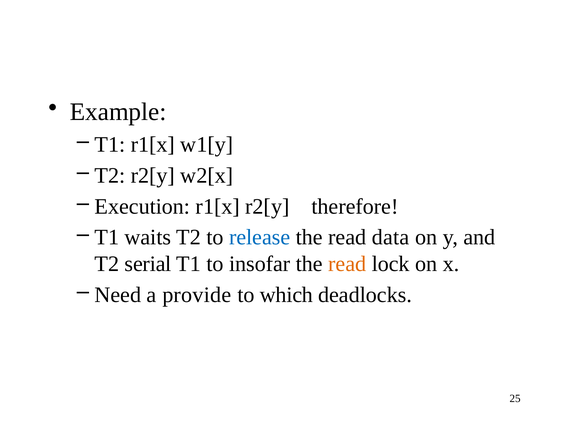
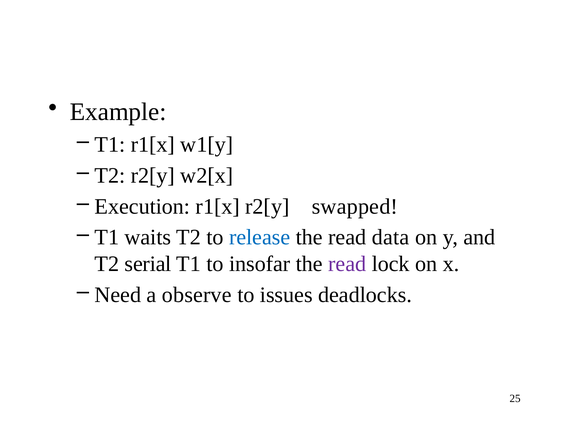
therefore: therefore -> swapped (355, 207)
read colour: orange -> purple (347, 264)
provide: provide -> observe (197, 295)
which: which -> issues (286, 295)
